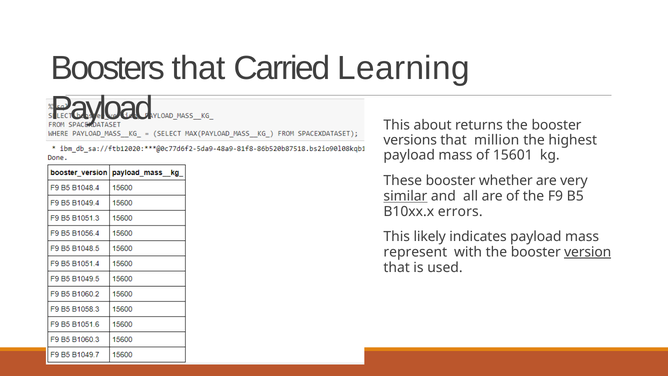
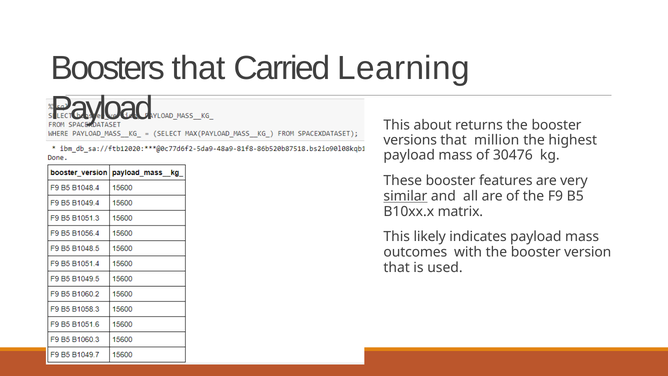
15601: 15601 -> 30476 (513, 155)
whether: whether -> features (506, 181)
errors: errors -> matrix (460, 211)
represent: represent -> outcomes (415, 252)
version underline: present -> none (588, 252)
